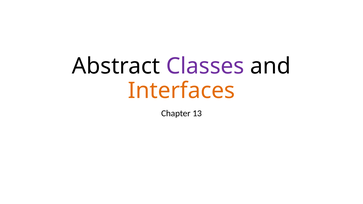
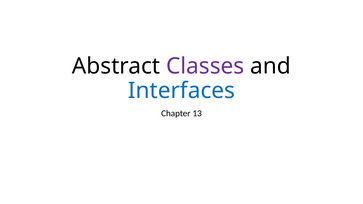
Interfaces colour: orange -> blue (181, 91)
